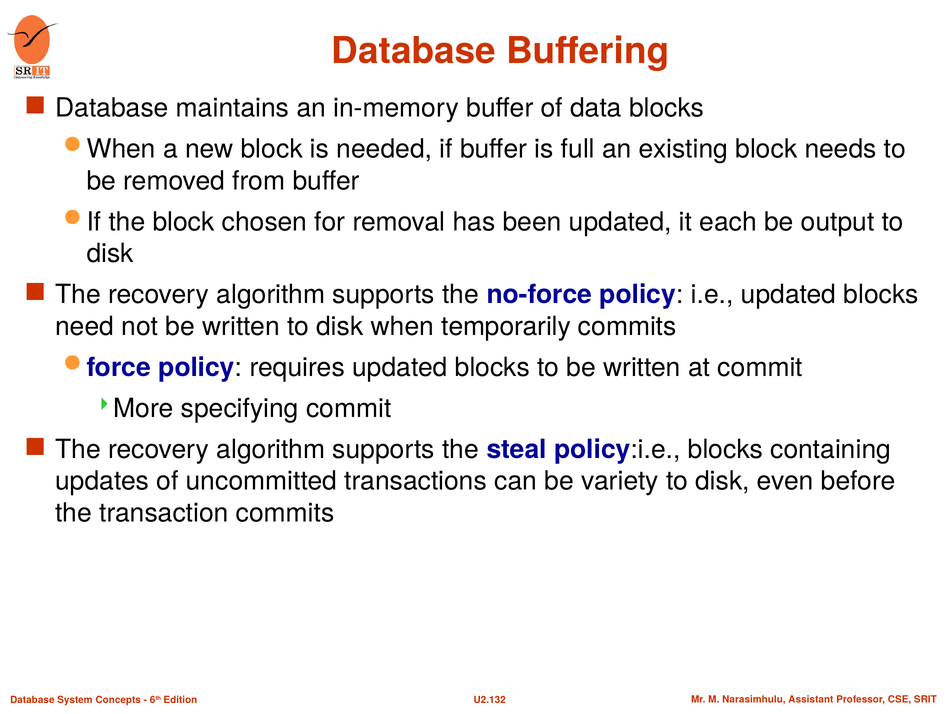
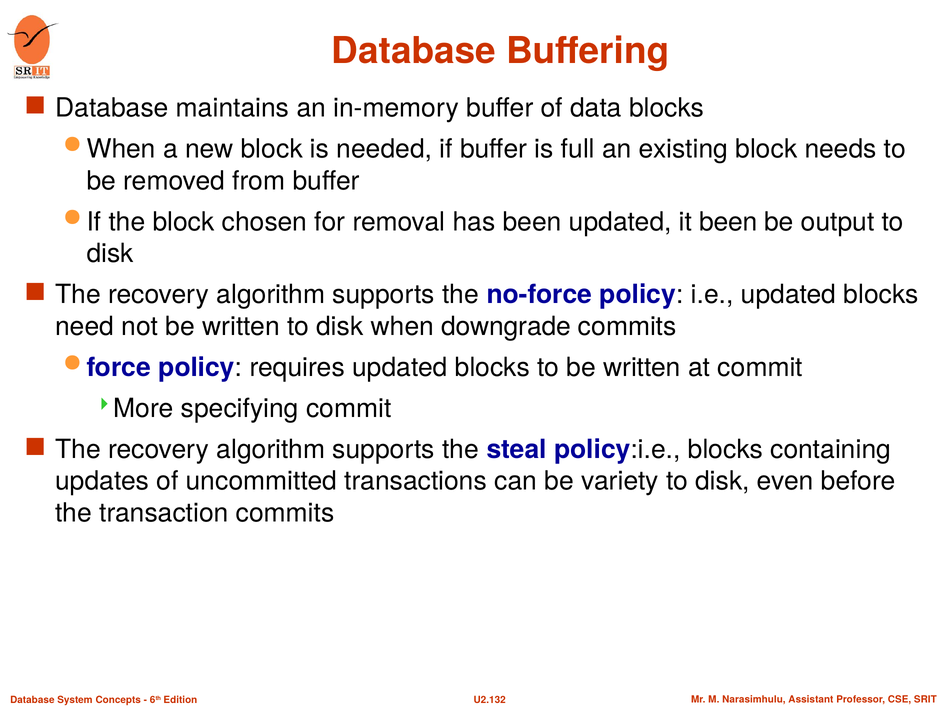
it each: each -> been (728, 222)
temporarily: temporarily -> downgrade (506, 326)
